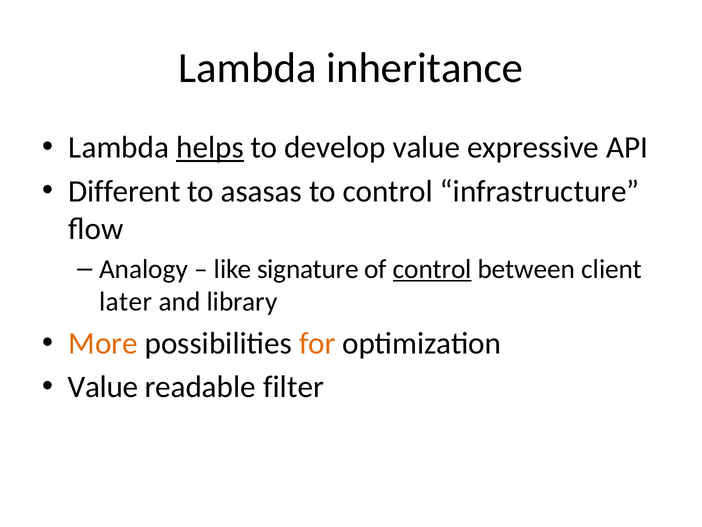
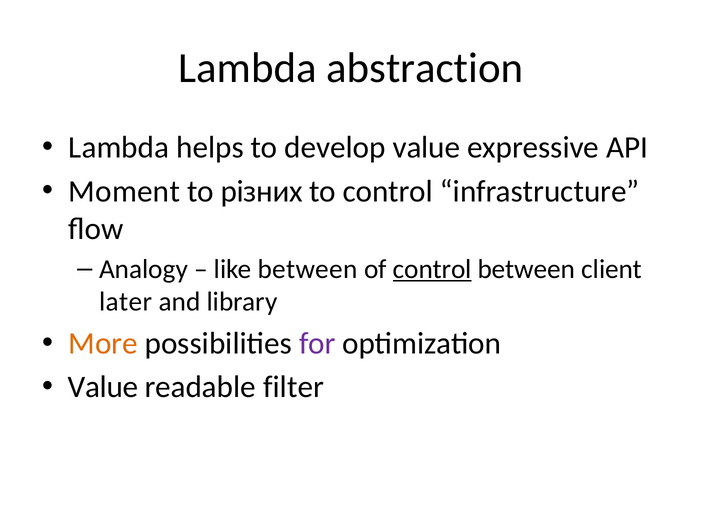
inheritance: inheritance -> abstraction (425, 68)
helps underline: present -> none (210, 147)
Different: Different -> Moment (124, 191)
asasas: asasas -> різних (262, 191)
like signature: signature -> between (308, 269)
for colour: orange -> purple (317, 343)
